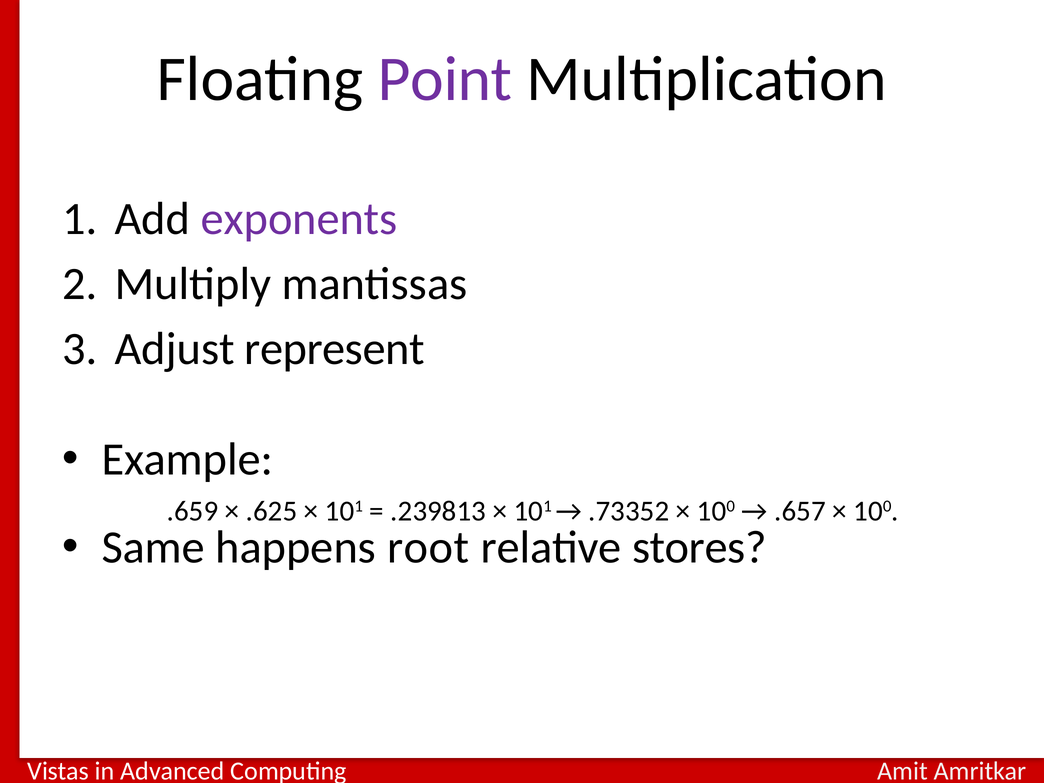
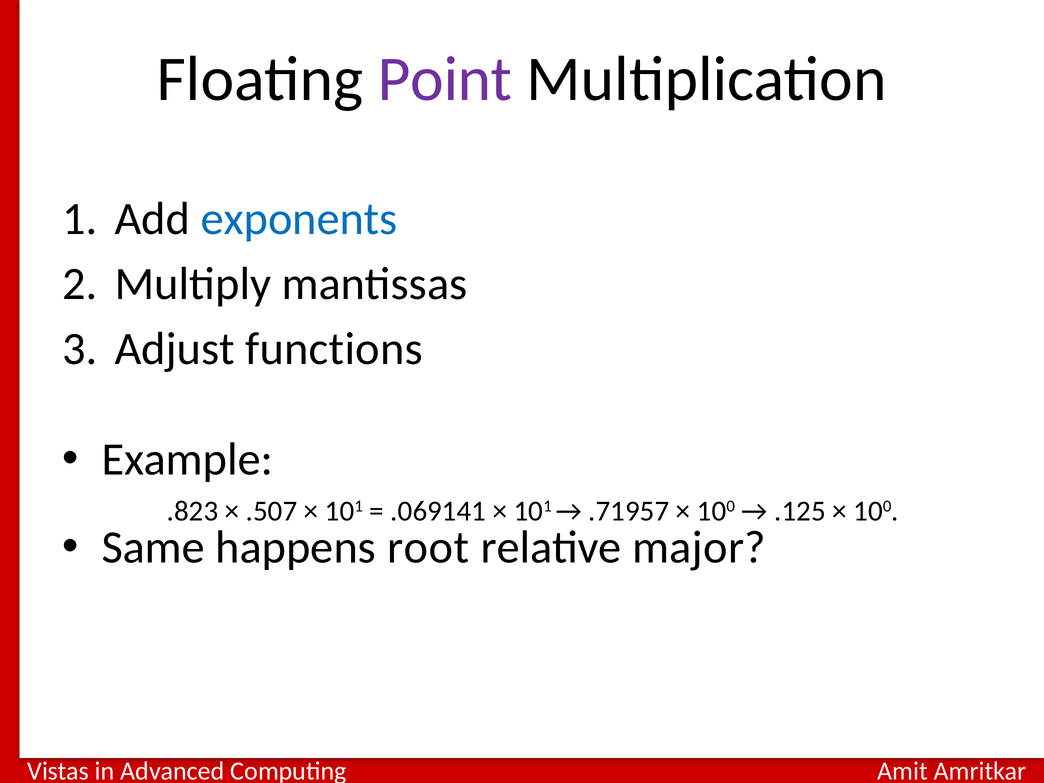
exponents colour: purple -> blue (299, 219)
represent: represent -> functions (334, 349)
.659: .659 -> .823 (193, 511)
.625: .625 -> .507 (272, 511)
.239813: .239813 -> .069141 (438, 511)
.73352: .73352 -> .71957 (629, 511)
.657: .657 -> .125 (800, 511)
stores: stores -> major (699, 548)
